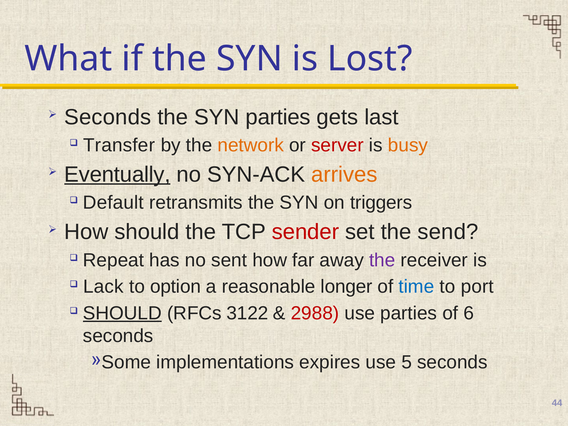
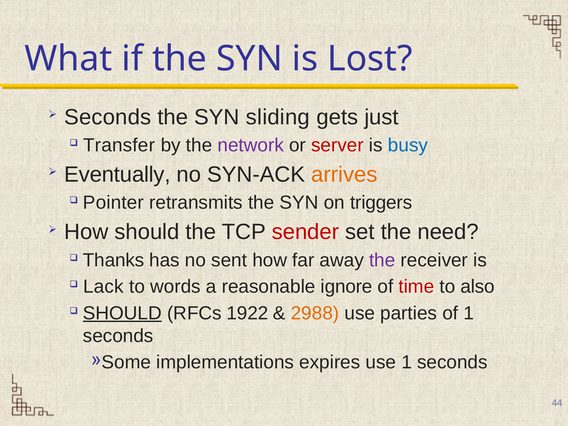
SYN parties: parties -> sliding (278, 117)
last: last -> just (382, 117)
network colour: orange -> purple (251, 145)
busy colour: orange -> blue (408, 145)
Eventually underline: present -> none (117, 175)
Default: Default -> Pointer (113, 203)
send: send -> need (448, 232)
Repeat: Repeat -> Thanks (114, 260)
option: option -> words (175, 287)
longer: longer -> ignore (347, 287)
time colour: blue -> red (416, 287)
port: port -> also (477, 287)
3122: 3122 -> 1922 (247, 313)
2988 colour: red -> orange (315, 313)
of 6: 6 -> 1 (469, 313)
use 5: 5 -> 1 (407, 362)
